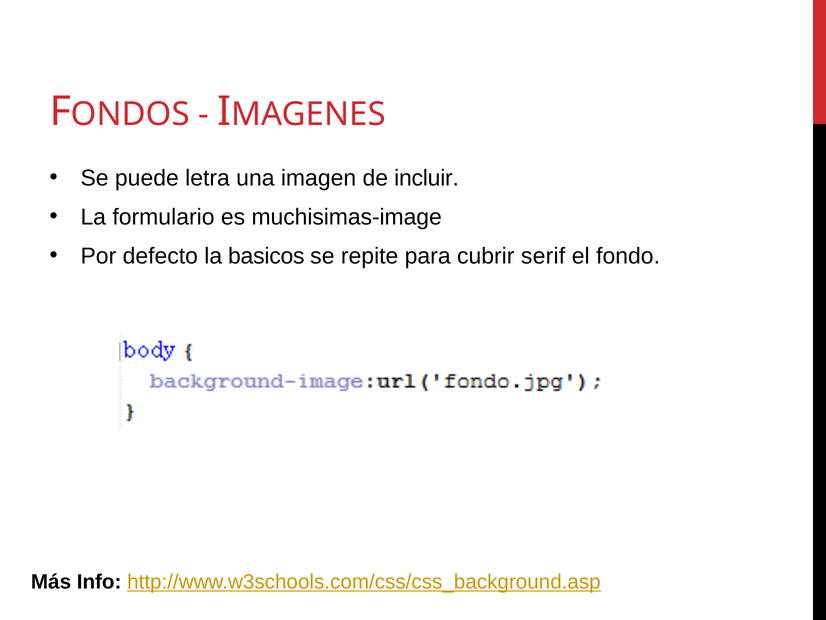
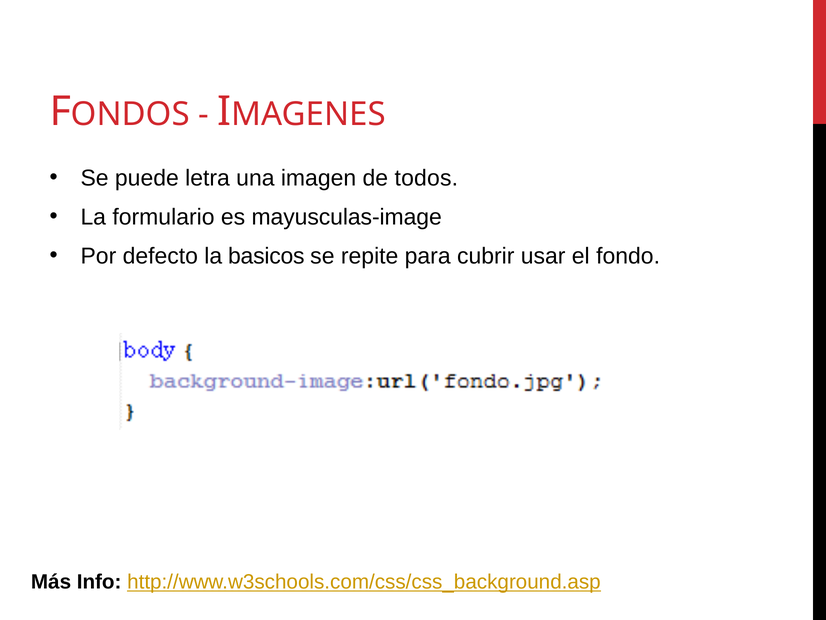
incluir: incluir -> todos (426, 178)
muchisimas-image: muchisimas-image -> mayusculas-image (347, 217)
serif: serif -> usar (543, 256)
